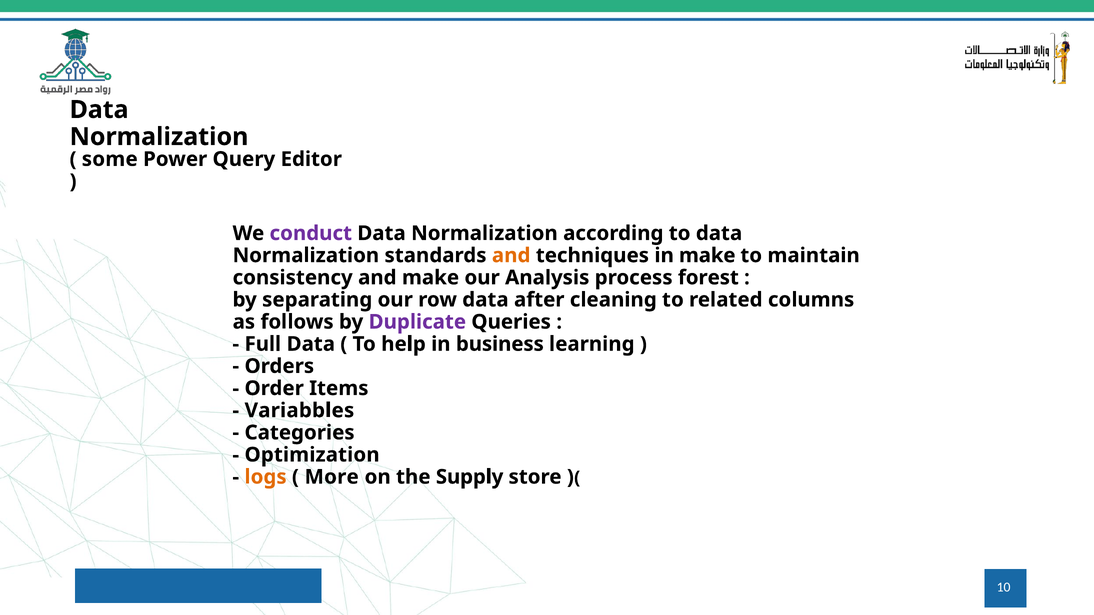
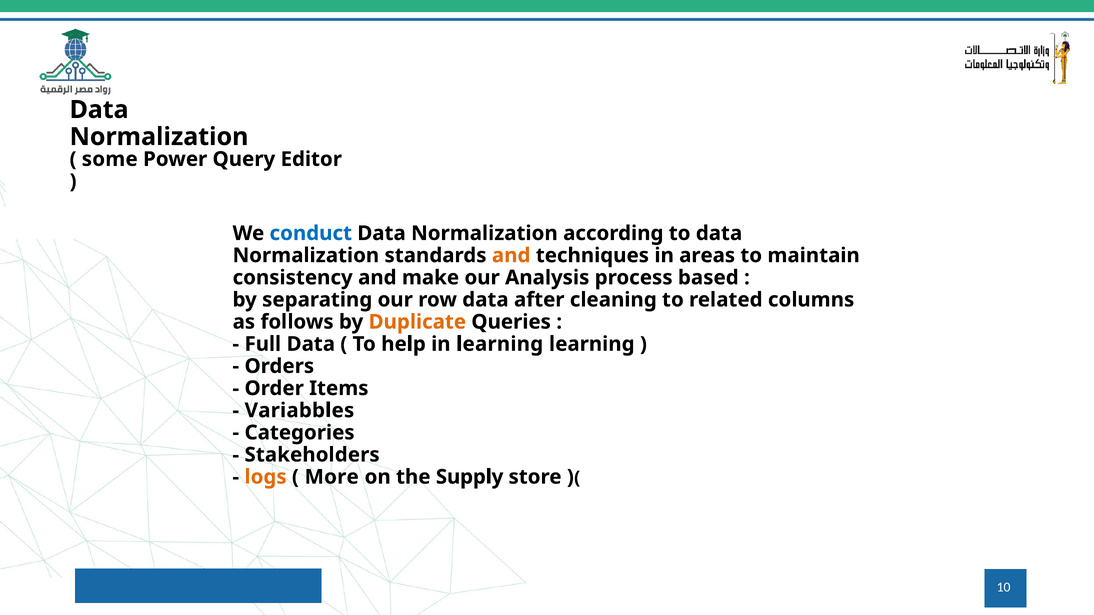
conduct colour: purple -> blue (311, 233)
in make: make -> areas (707, 256)
forest: forest -> based (708, 278)
Duplicate colour: purple -> orange (417, 322)
in business: business -> learning (500, 344)
Optimization: Optimization -> Stakeholders (312, 455)
